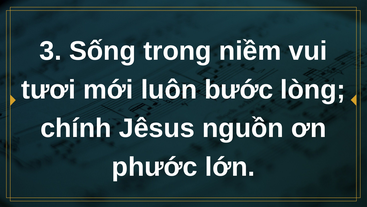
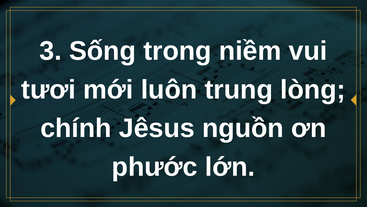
bước: bước -> trung (239, 90)
